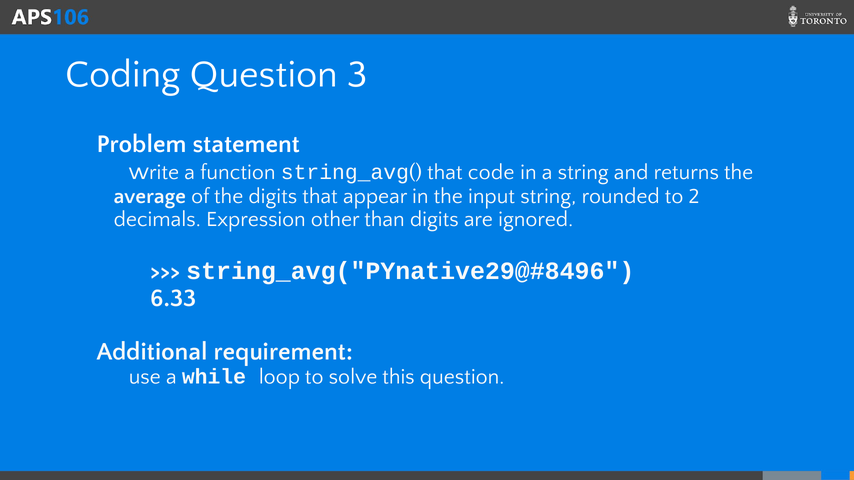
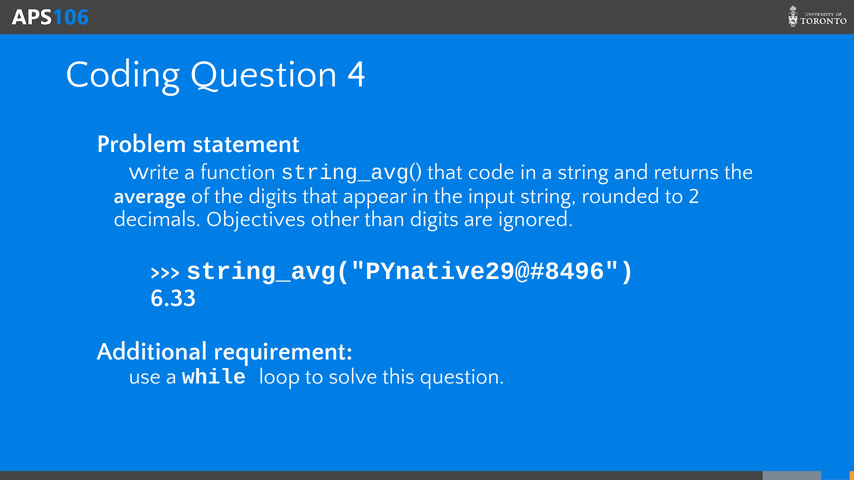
3: 3 -> 4 (357, 74)
Expression: Expression -> Objectives (256, 219)
